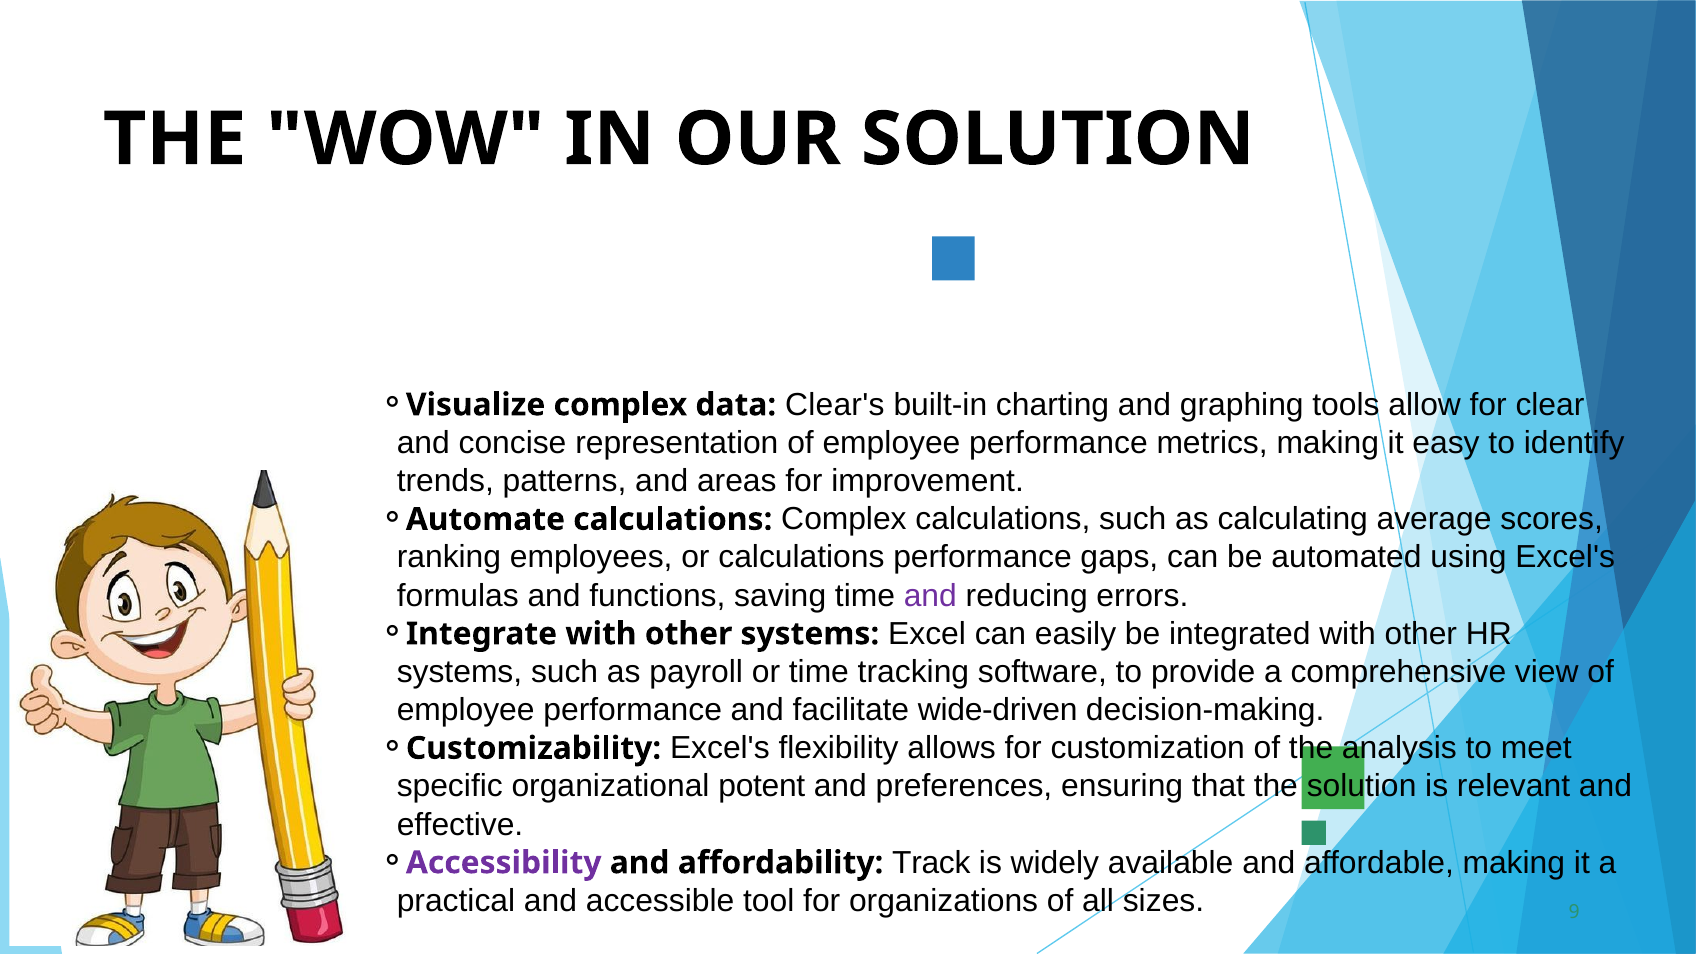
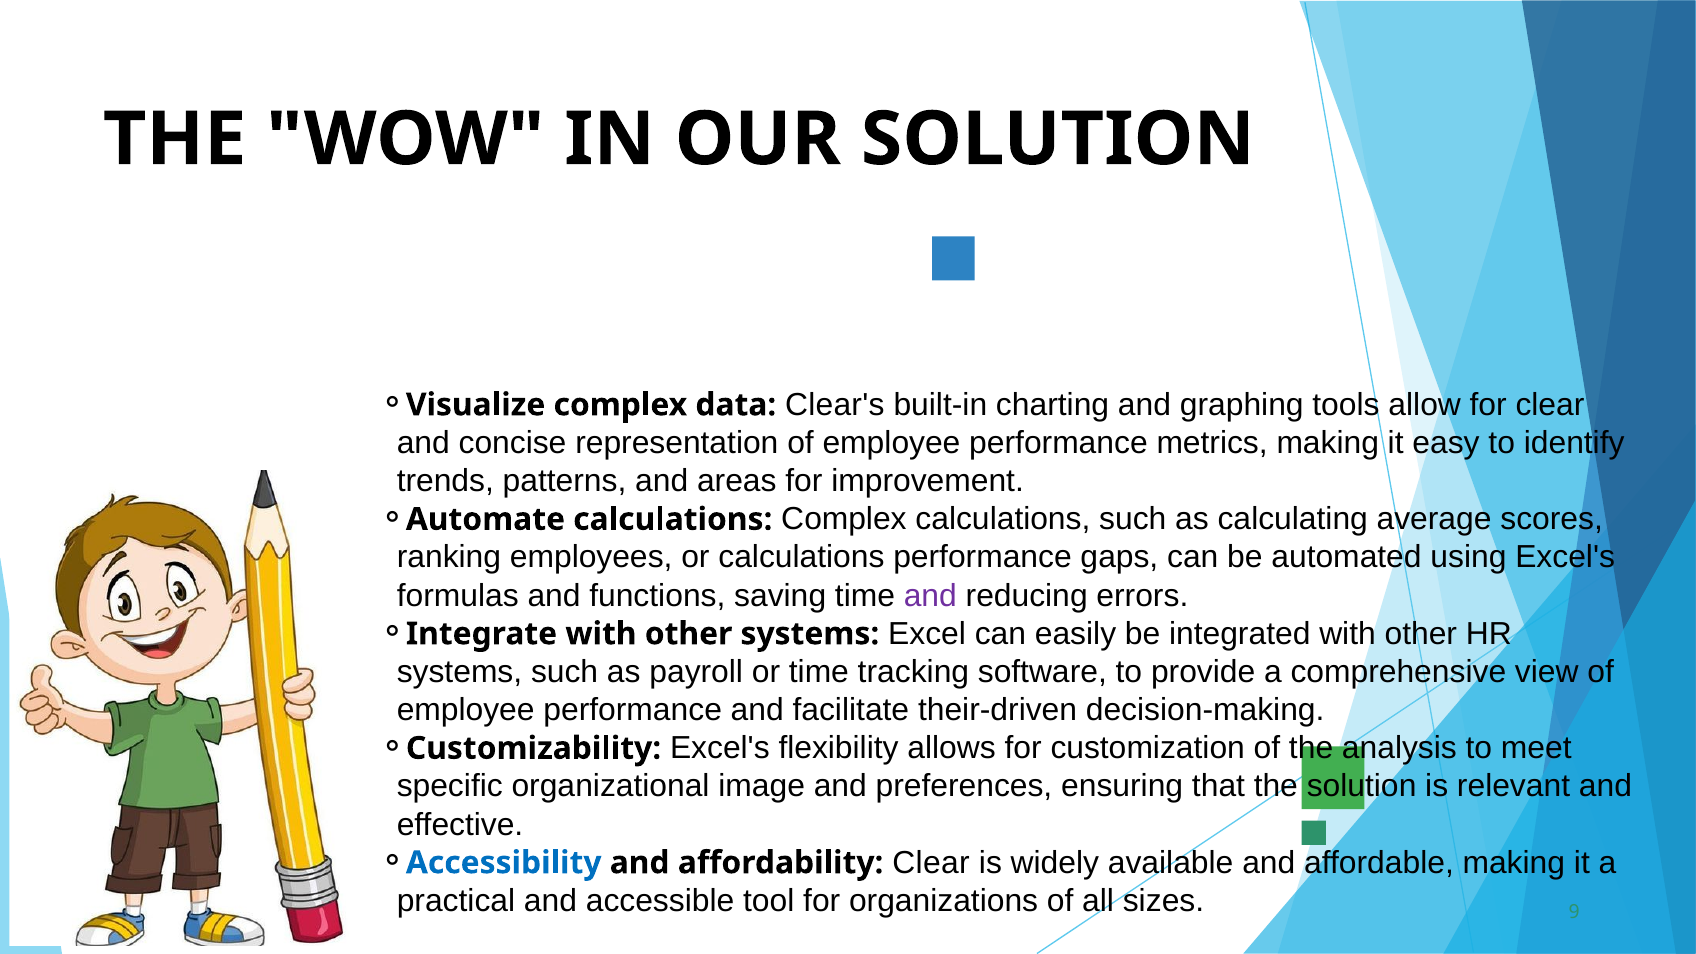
wide-driven: wide-driven -> their-driven (998, 710)
potent: potent -> image (762, 786)
Accessibility colour: purple -> blue (504, 863)
affordability Track: Track -> Clear (931, 863)
